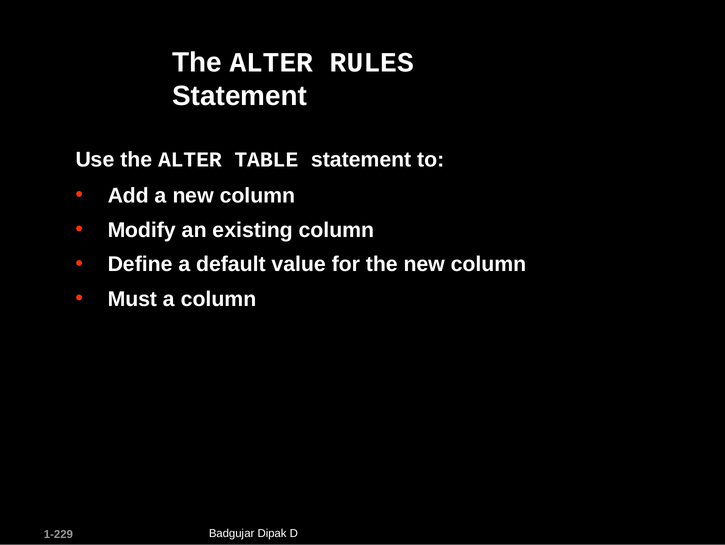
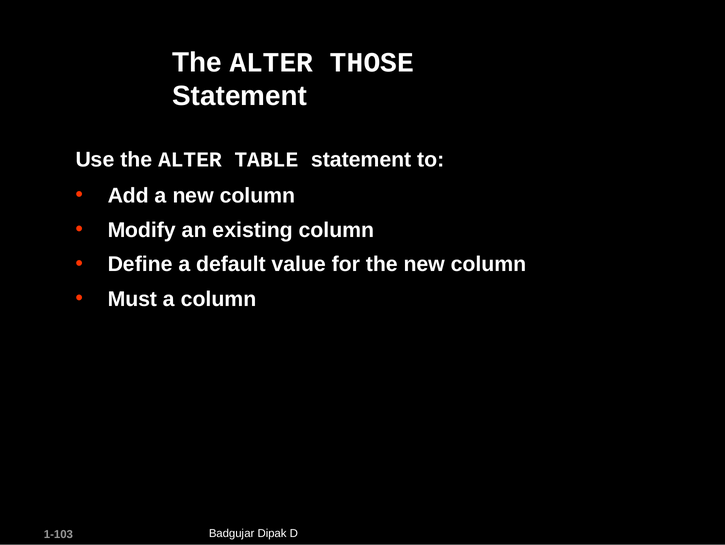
RULES: RULES -> THOSE (372, 62)
1-229: 1-229 -> 1-103 (58, 534)
